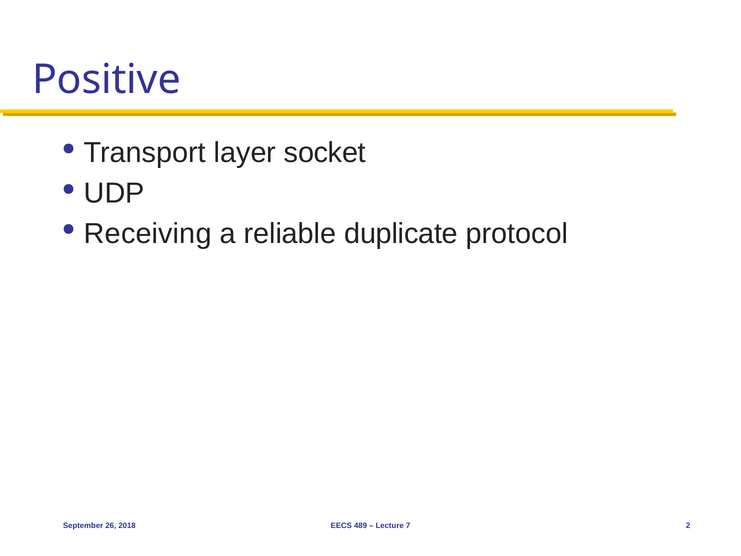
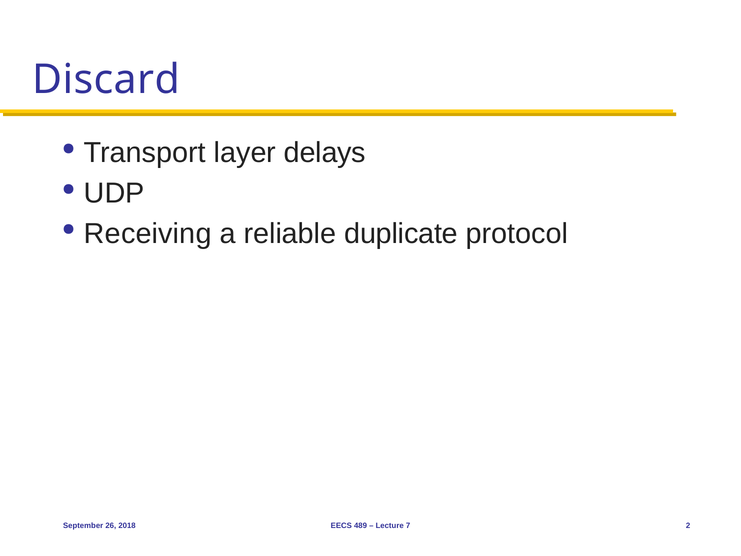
Positive: Positive -> Discard (106, 79)
socket: socket -> delays (325, 153)
